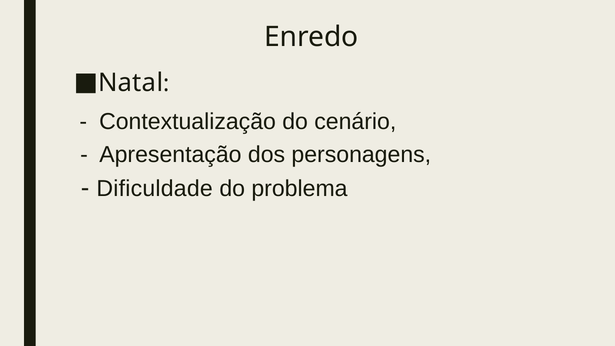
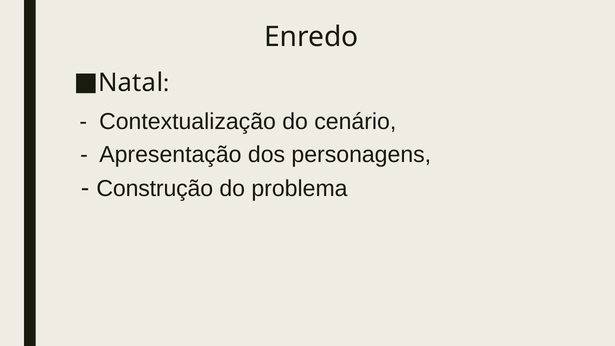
Dificuldade: Dificuldade -> Construção (155, 188)
